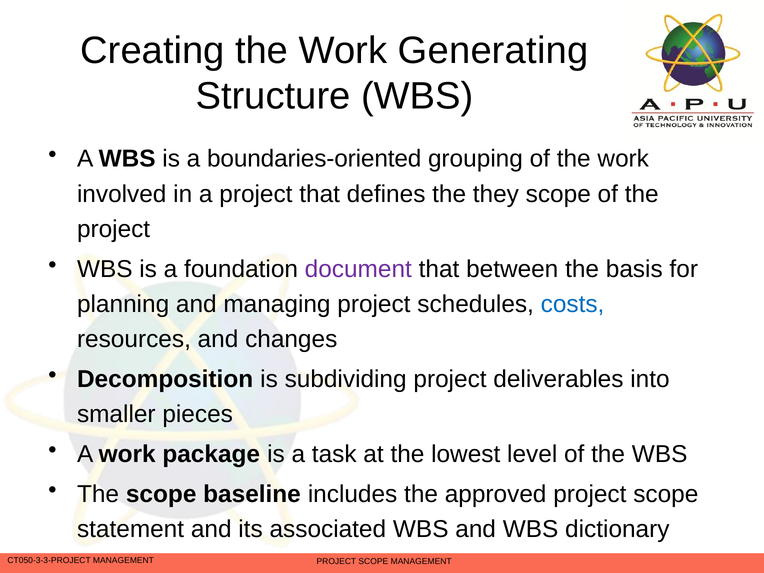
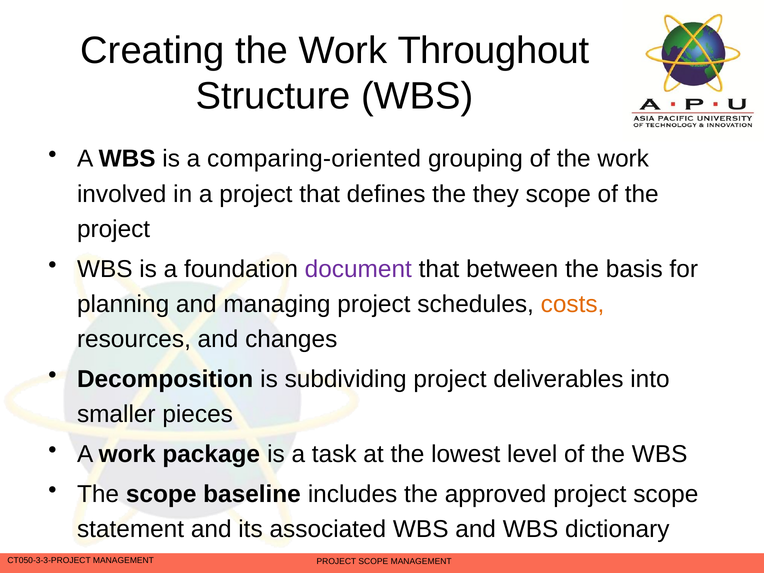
Generating: Generating -> Throughout (493, 50)
boundaries-oriented: boundaries-oriented -> comparing-oriented (314, 159)
costs colour: blue -> orange (573, 304)
